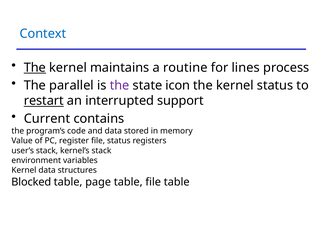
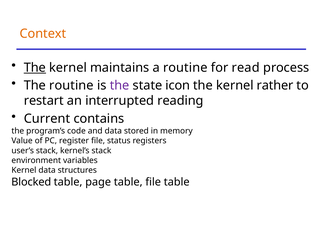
Context colour: blue -> orange (43, 34)
lines: lines -> read (246, 68)
The parallel: parallel -> routine (71, 85)
kernel status: status -> rather (275, 85)
restart underline: present -> none (44, 101)
support: support -> reading (180, 101)
